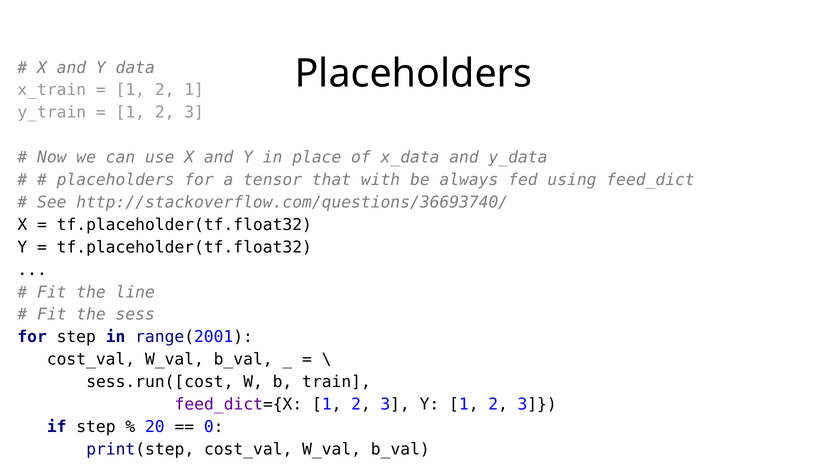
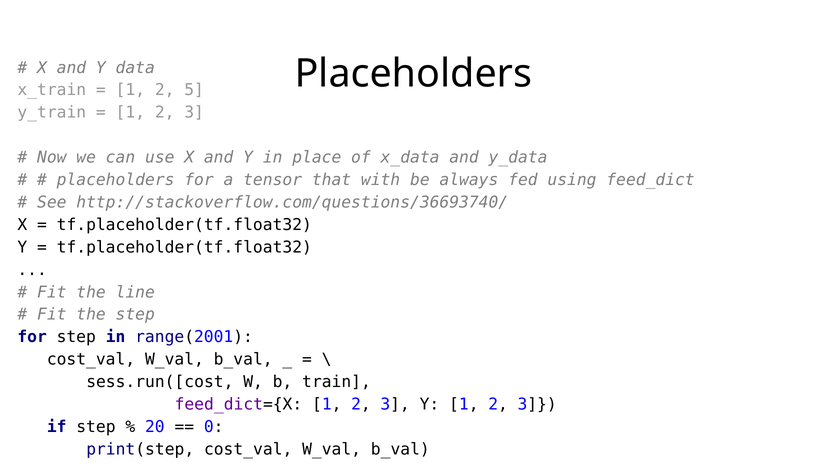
2 1: 1 -> 5 (194, 90)
the sess: sess -> step (135, 314)
